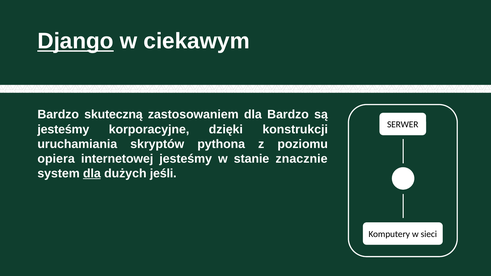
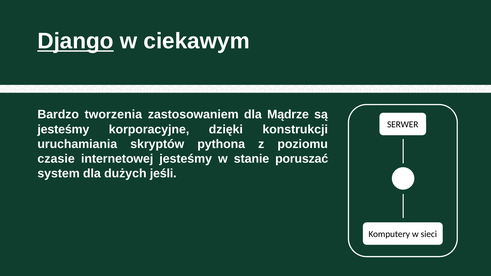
skuteczną: skuteczną -> tworzenia (113, 115)
dla Bardzo: Bardzo -> Mądrze (288, 115)
opiera: opiera -> czasie (56, 159)
znacznie: znacznie -> poruszać (302, 159)
dla underline: present -> none (92, 174)
